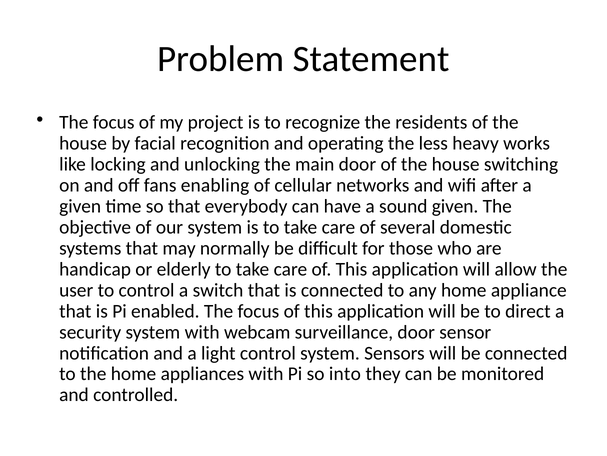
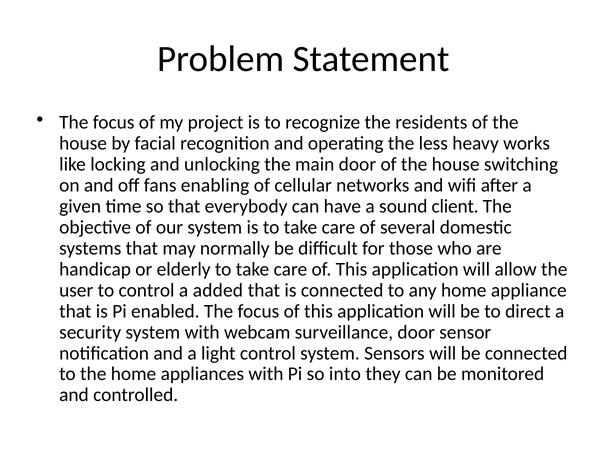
sound given: given -> client (455, 206)
switch: switch -> added (218, 290)
